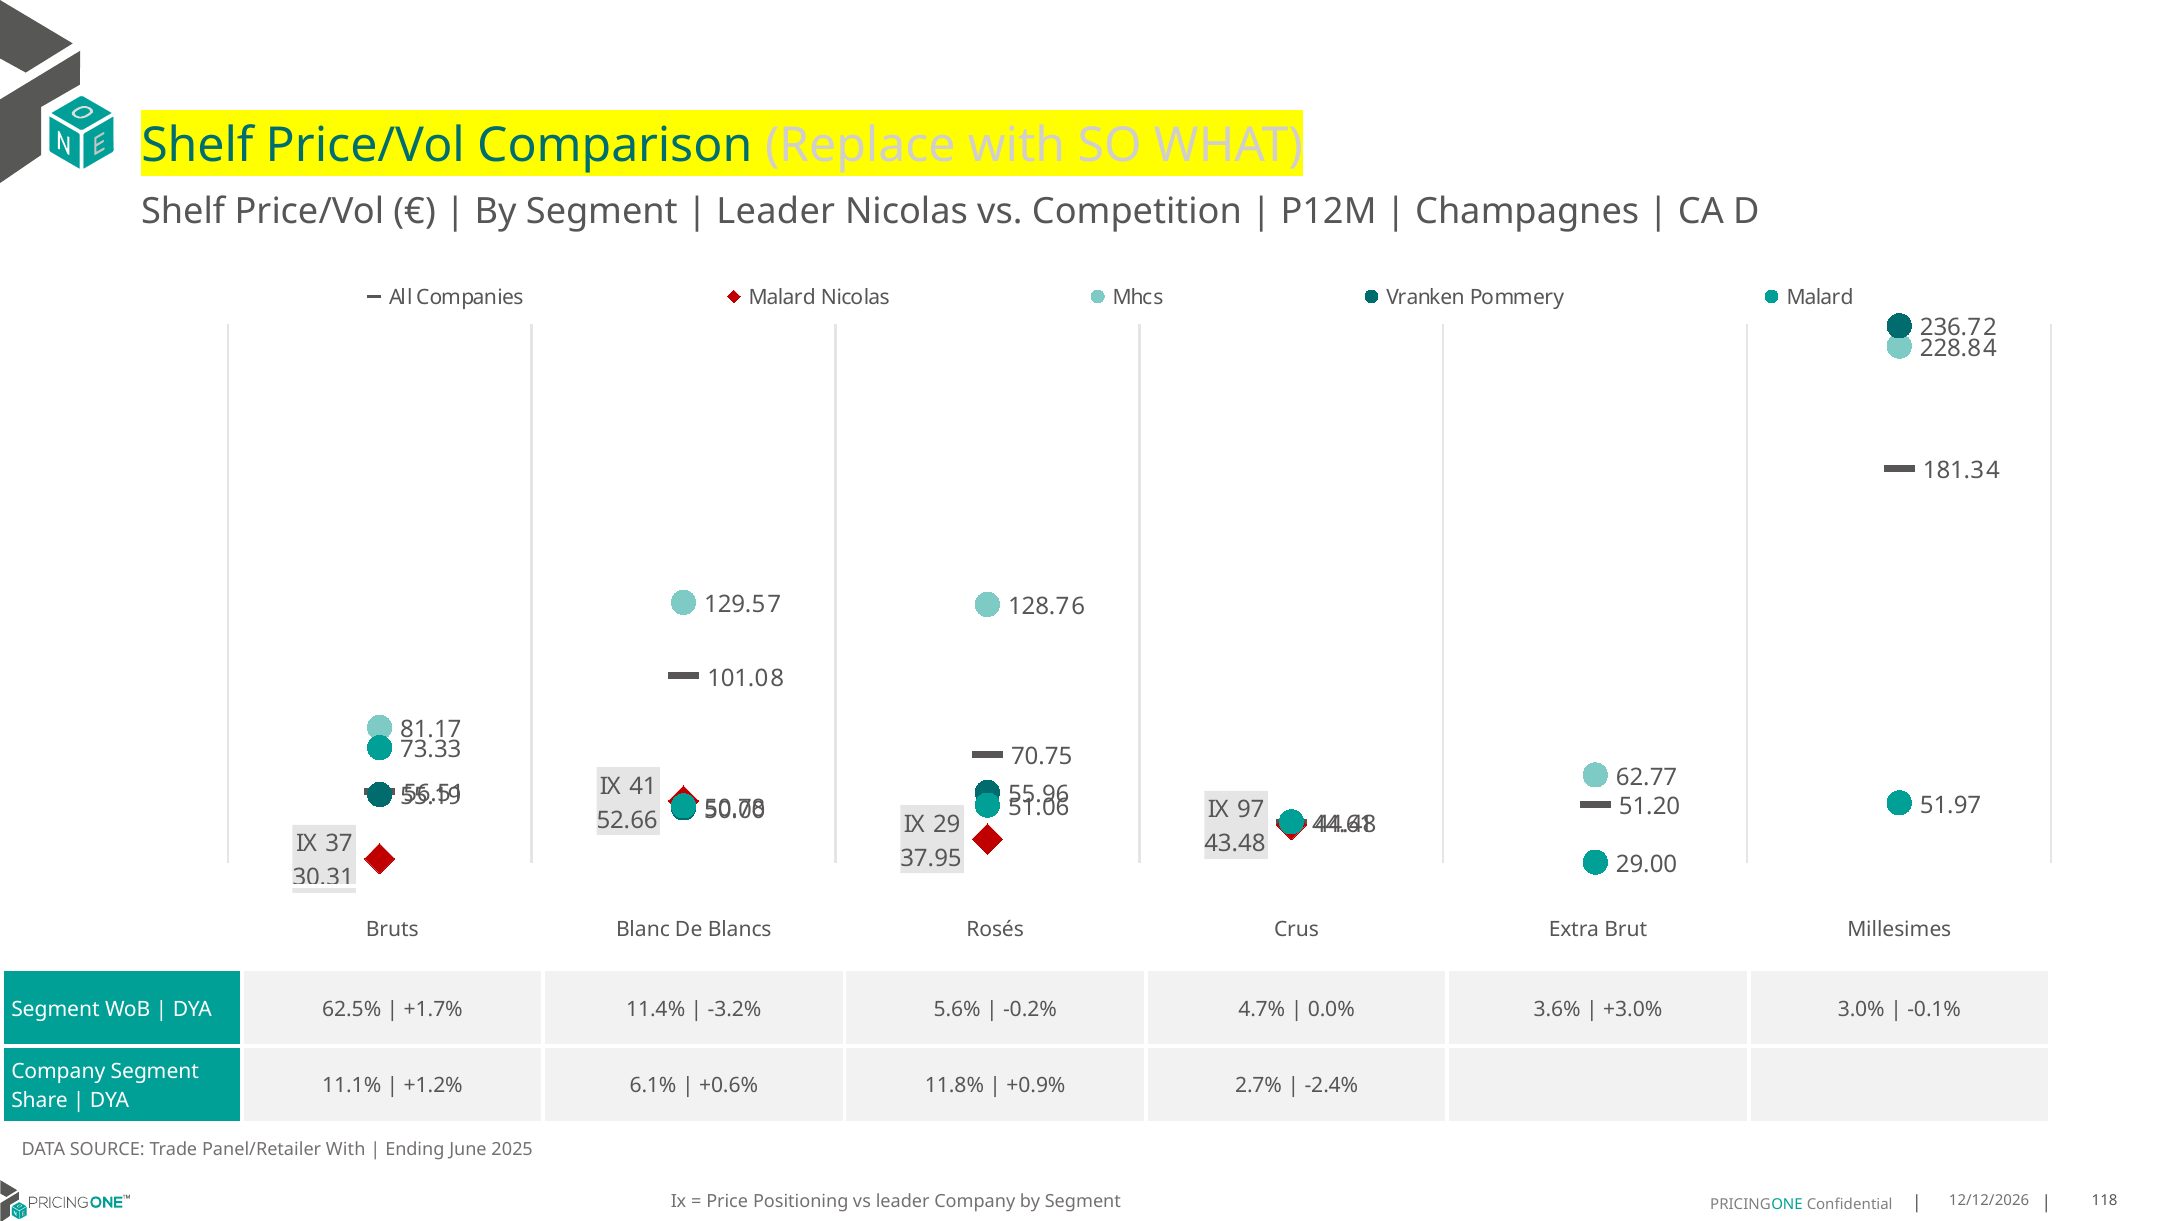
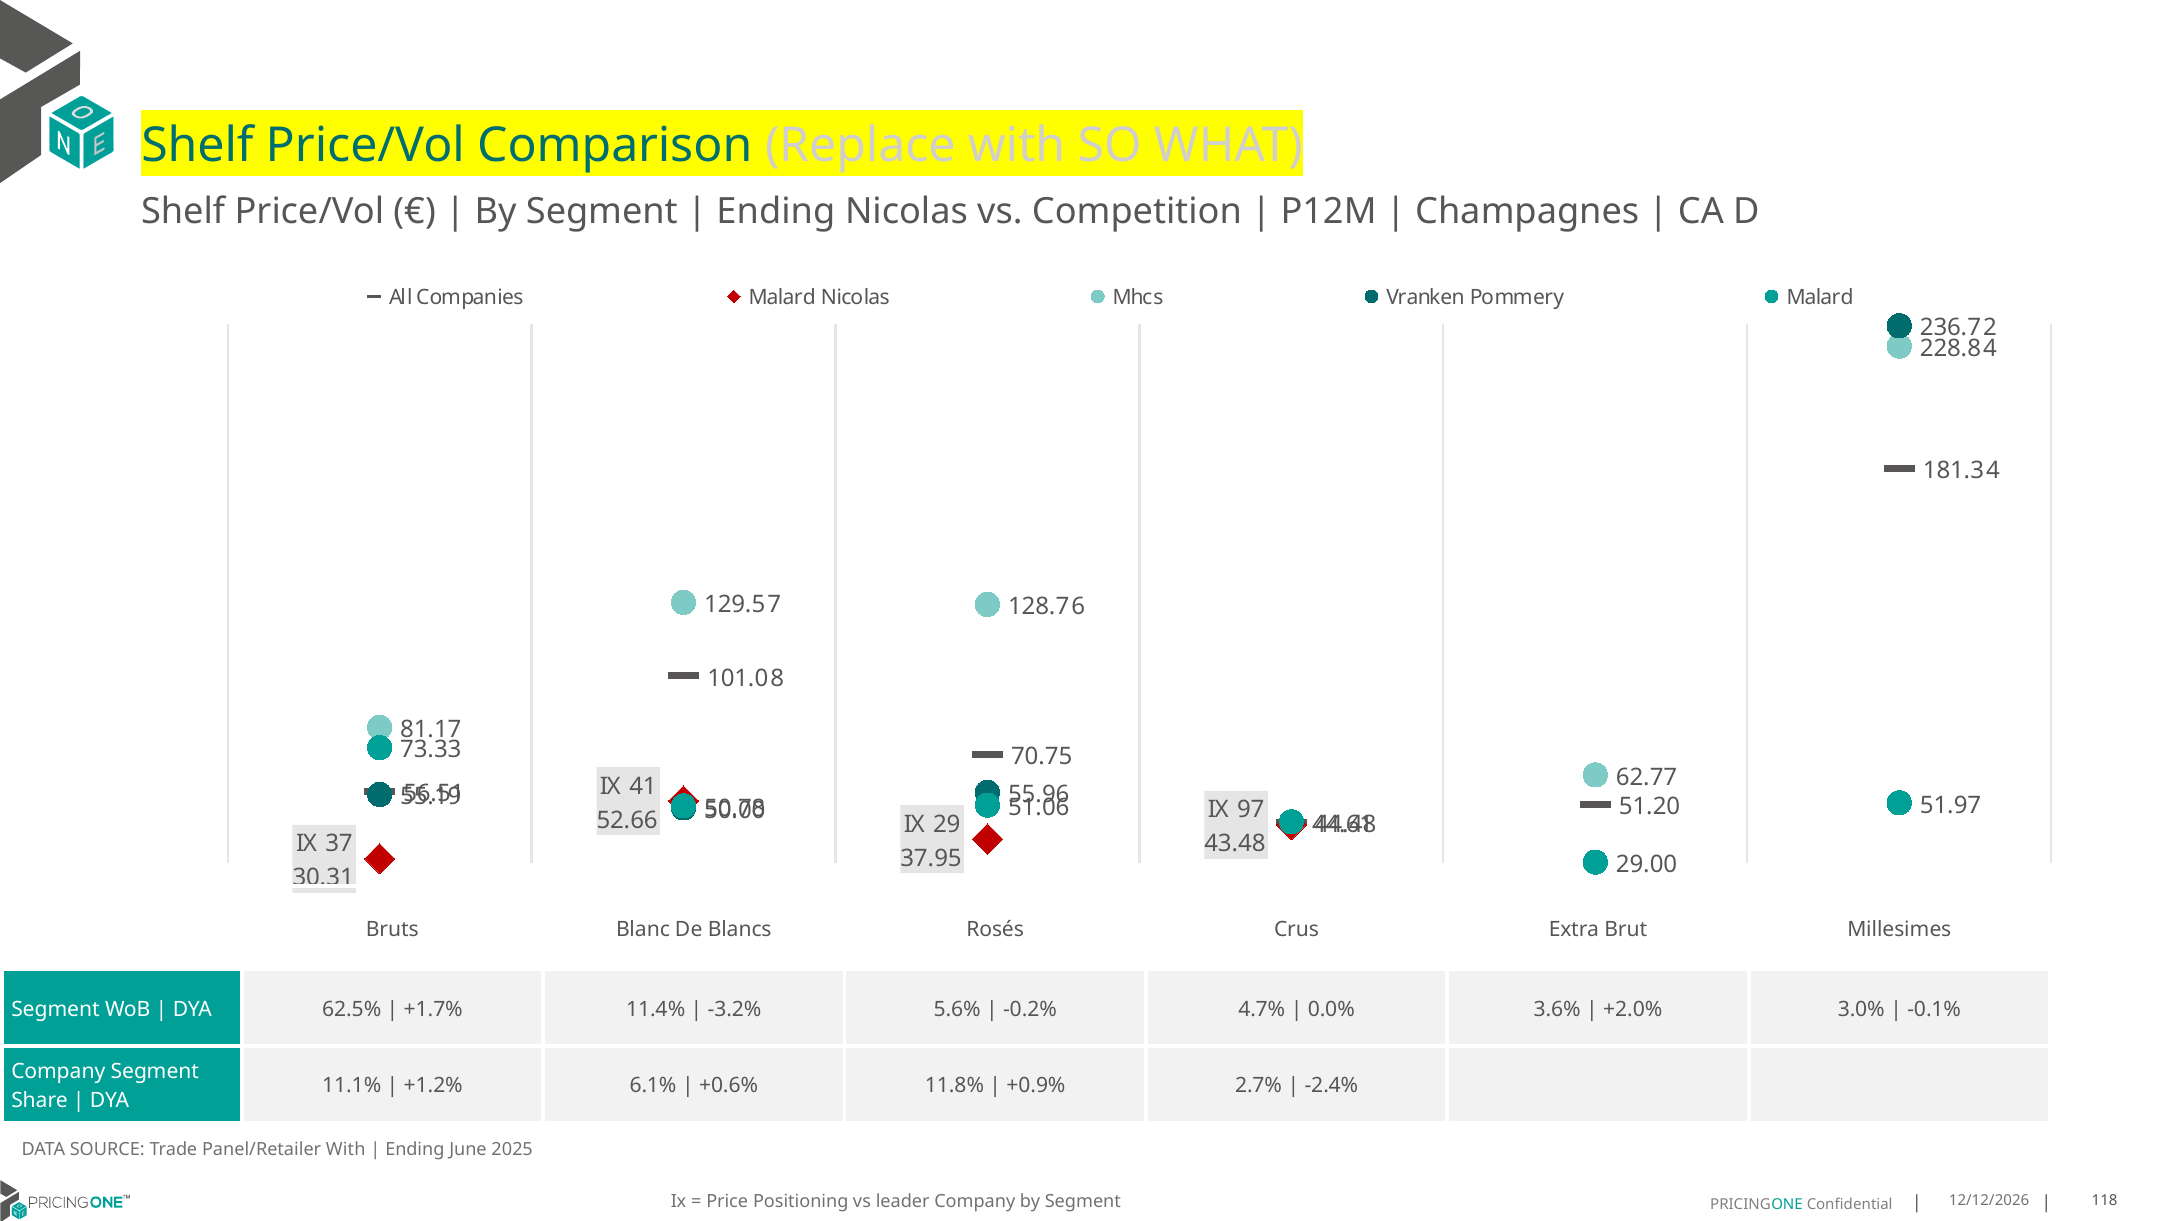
Leader: Leader -> Ending (776, 212)
+3.0%: +3.0% -> +2.0% (1633, 1009)
